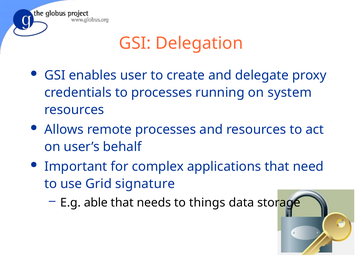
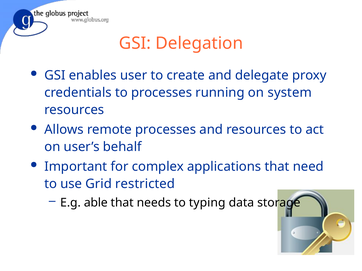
signature: signature -> restricted (145, 184)
things: things -> typing (207, 203)
